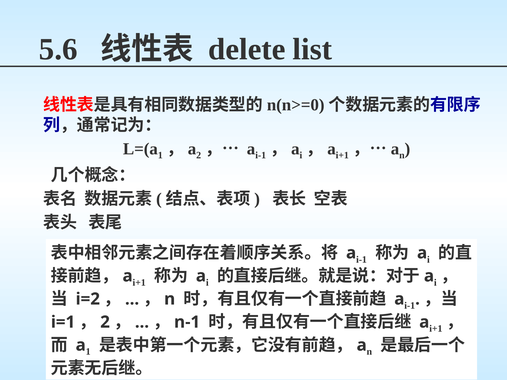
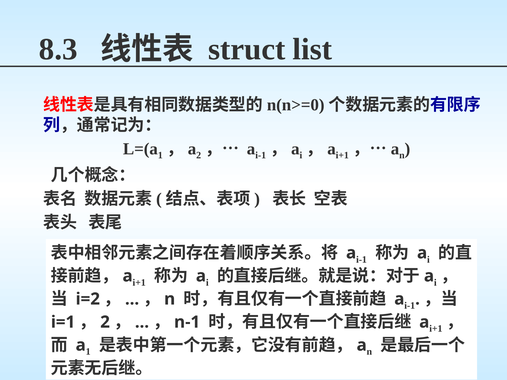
5.6: 5.6 -> 8.3 (58, 49)
delete: delete -> struct (247, 49)
